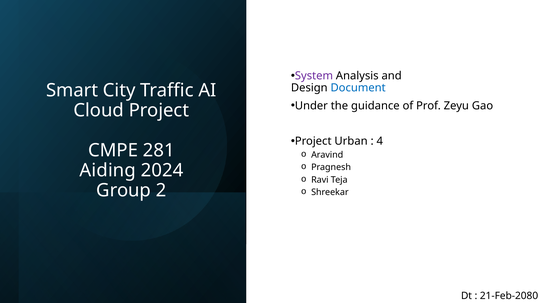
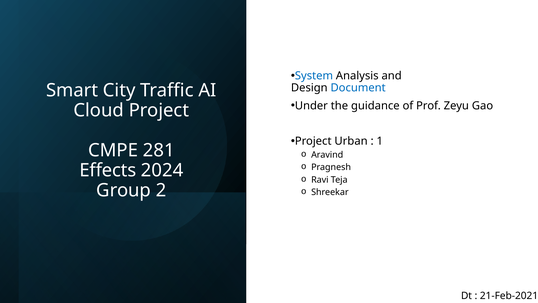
System colour: purple -> blue (314, 76)
4: 4 -> 1 (380, 141)
Aiding: Aiding -> Effects (108, 170)
21-Feb-2080: 21-Feb-2080 -> 21-Feb-2021 (509, 295)
